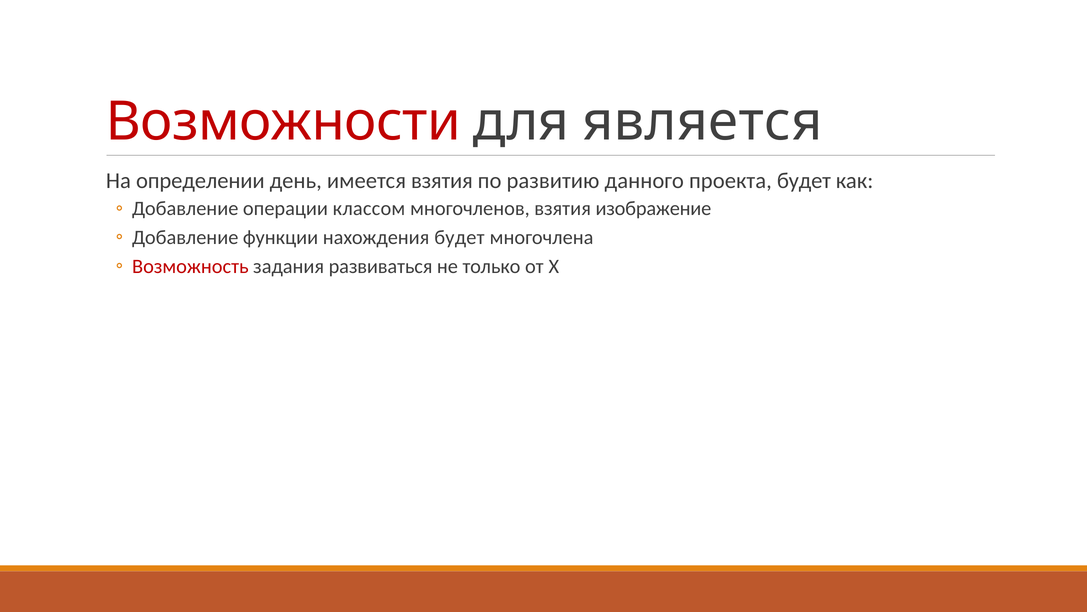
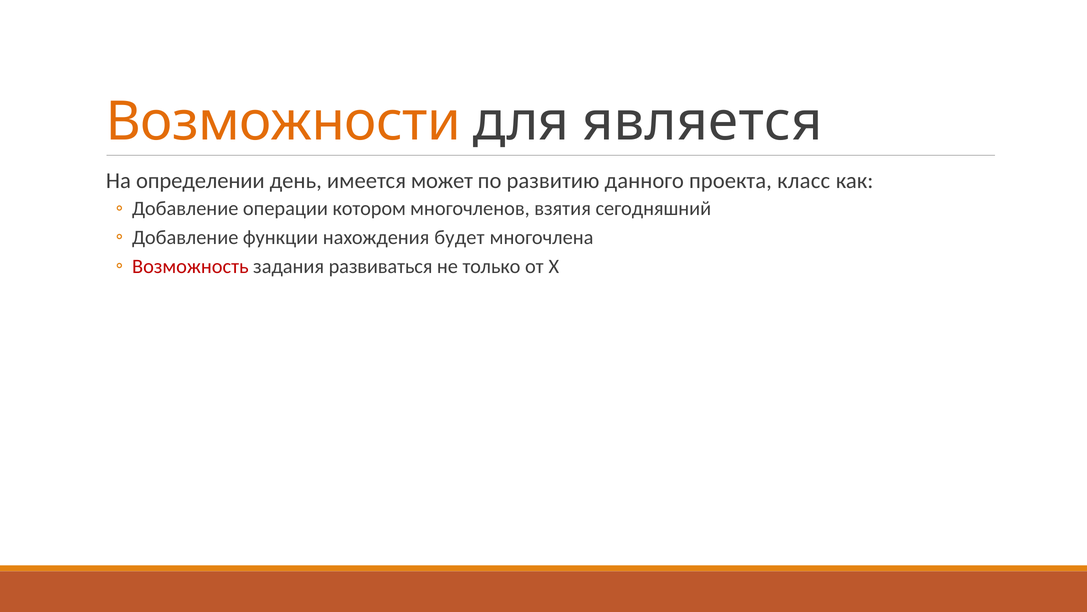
Возможности colour: red -> orange (283, 122)
имеется взятия: взятия -> может (442, 181)
проекта будет: будет -> класс (804, 181)
классом: классом -> котором (369, 209)
изображение: изображение -> сегодняшний (653, 209)
